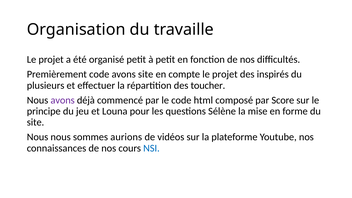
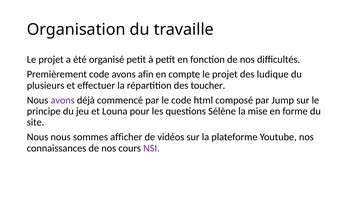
avons site: site -> afin (146, 74)
inspirés: inspirés -> ludique (273, 74)
Score: Score -> Jump (283, 100)
aurions: aurions -> afficher (126, 137)
NSI colour: blue -> purple (151, 148)
